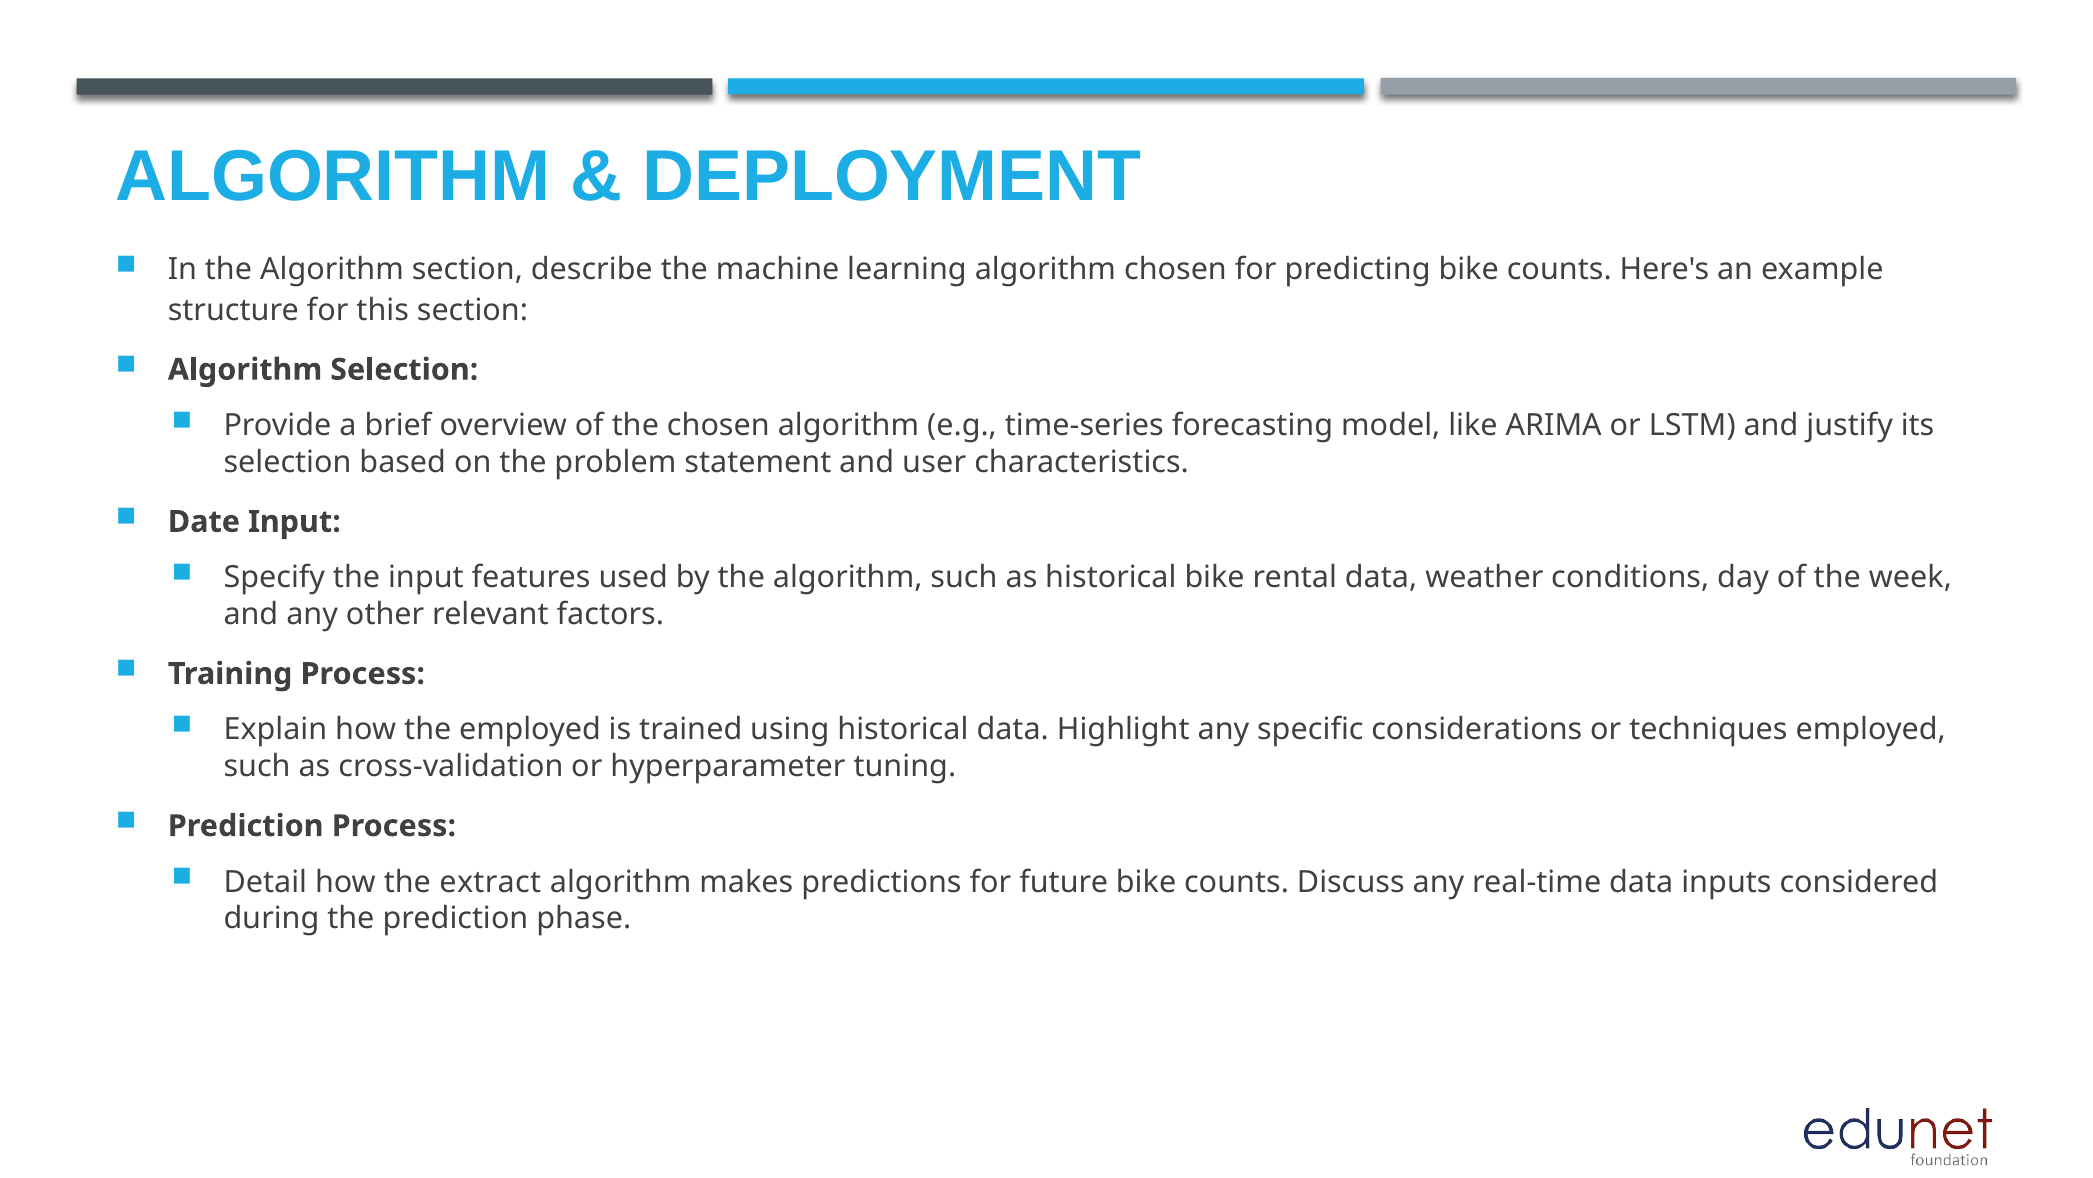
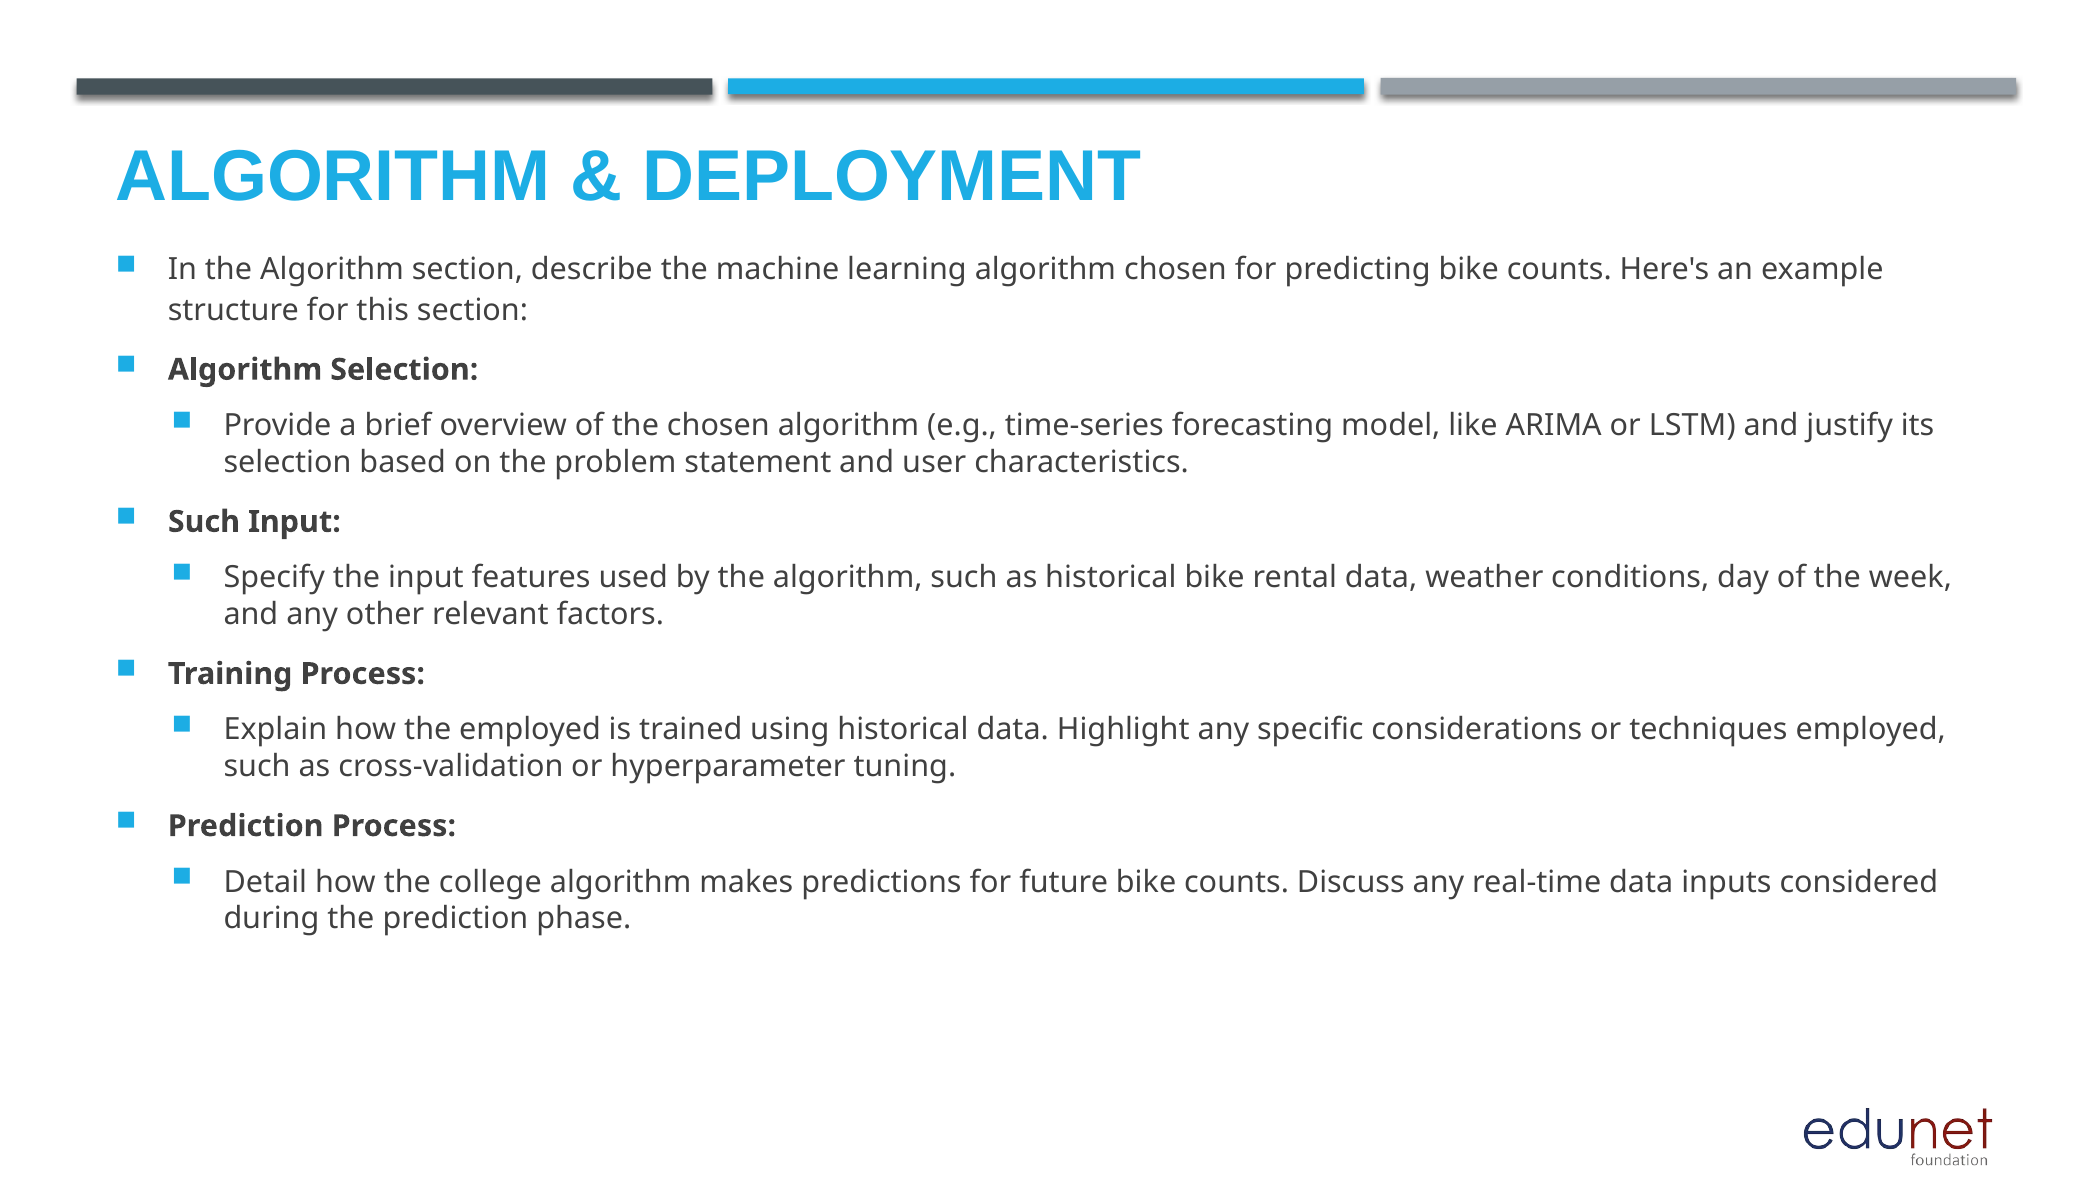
Date: Date -> Such (204, 521)
extract: extract -> college (490, 881)
